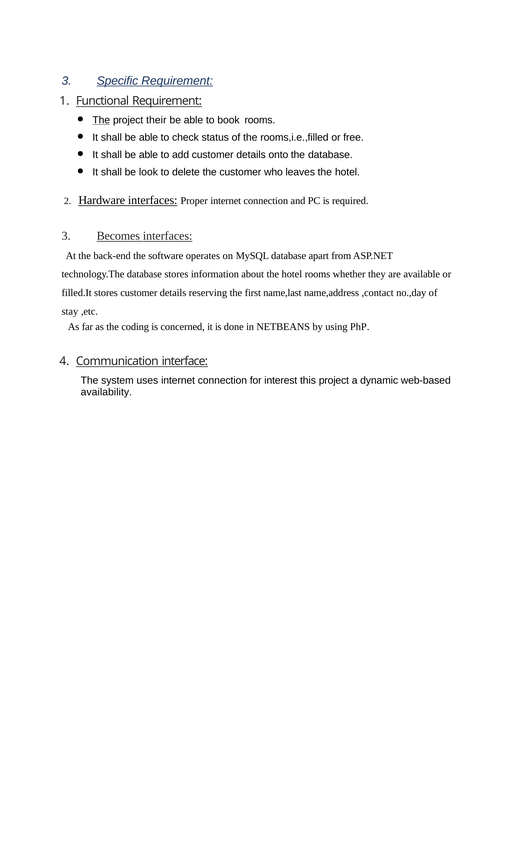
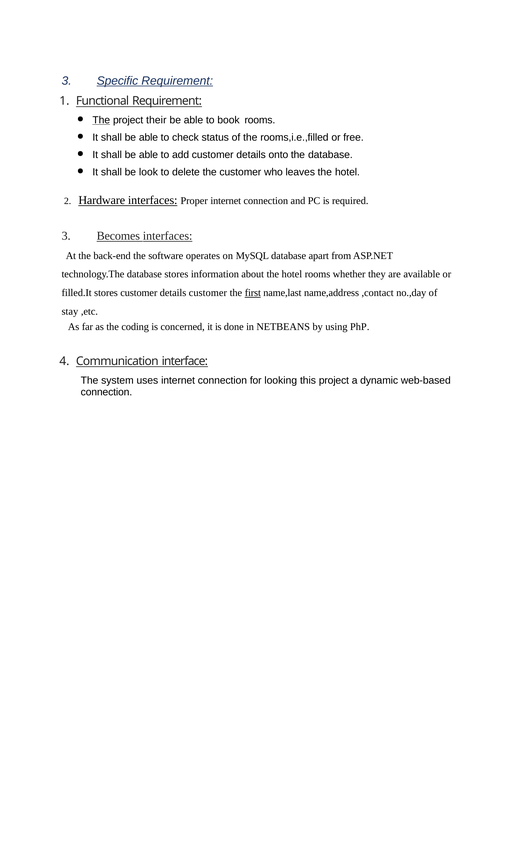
details reserving: reserving -> customer (208, 292)
first underline: none -> present (253, 292)
interest: interest -> looking (281, 380)
availability: availability -> connection (106, 392)
